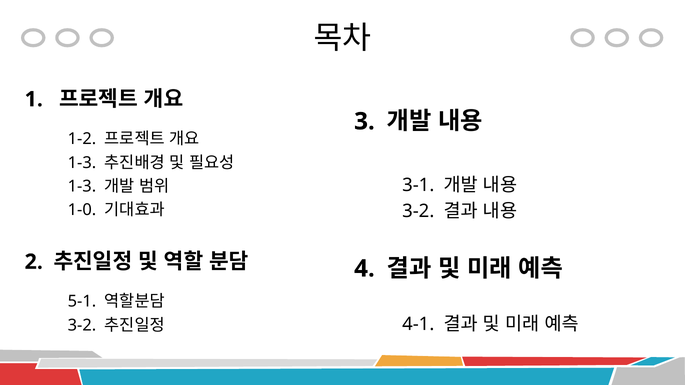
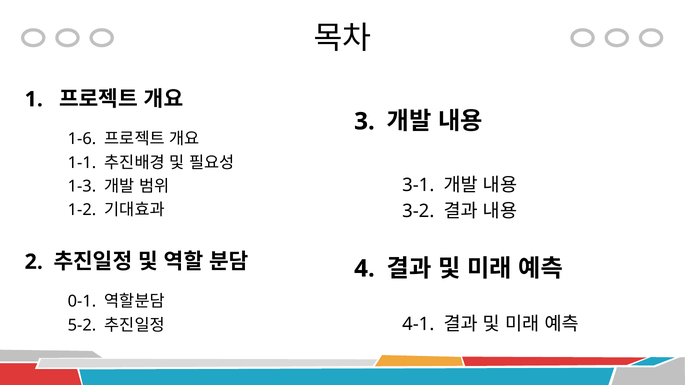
1-2: 1-2 -> 1-6 (82, 139)
1-3: 1-3 -> 1-1 (82, 163)
1-0: 1-0 -> 1-2 (82, 210)
5-1: 5-1 -> 0-1 (82, 302)
3-2: 3-2 -> 5-2 (82, 325)
